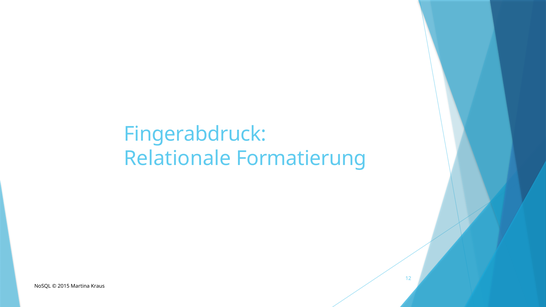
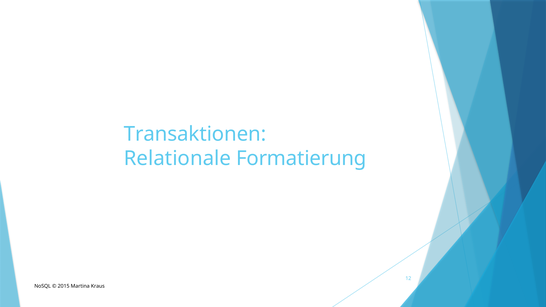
Fingerabdruck: Fingerabdruck -> Transaktionen (195, 134)
